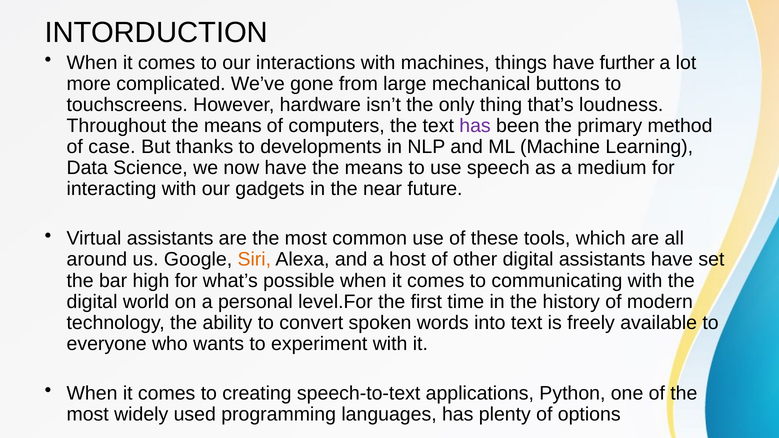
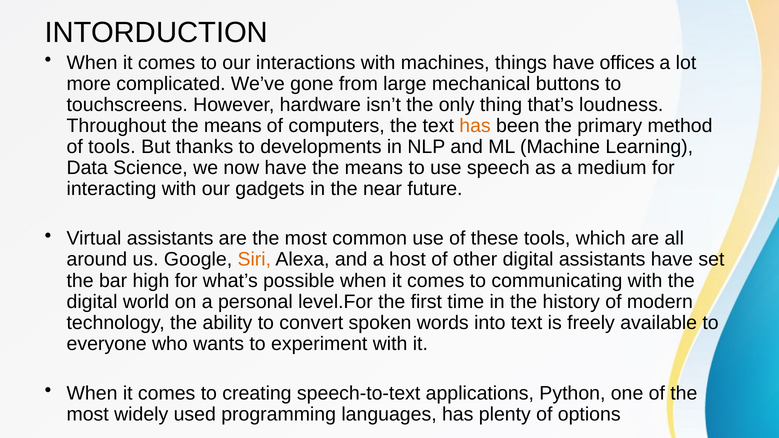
further: further -> offices (627, 63)
has colour: purple -> orange (475, 126)
of case: case -> tools (112, 147)
